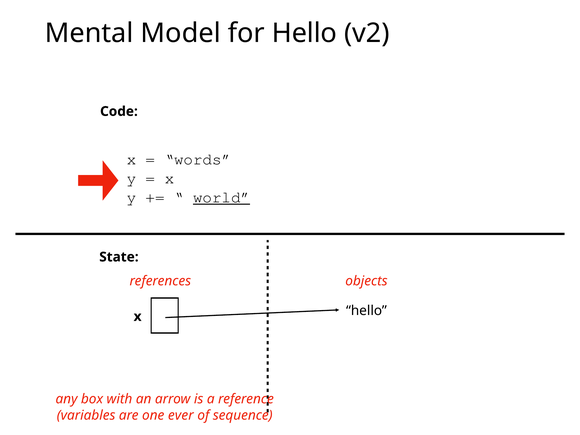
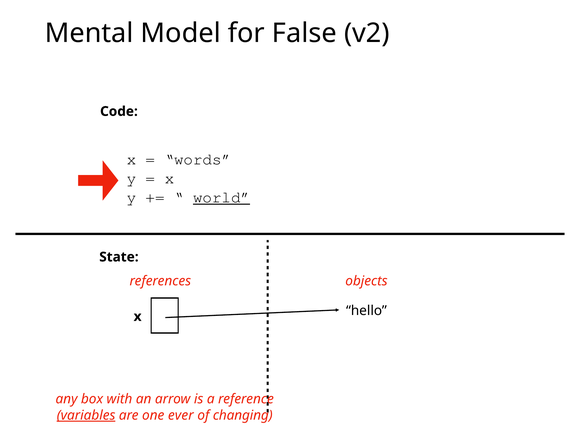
for Hello: Hello -> False (304, 33)
variables underline: none -> present (86, 415)
sequence: sequence -> changing (243, 415)
